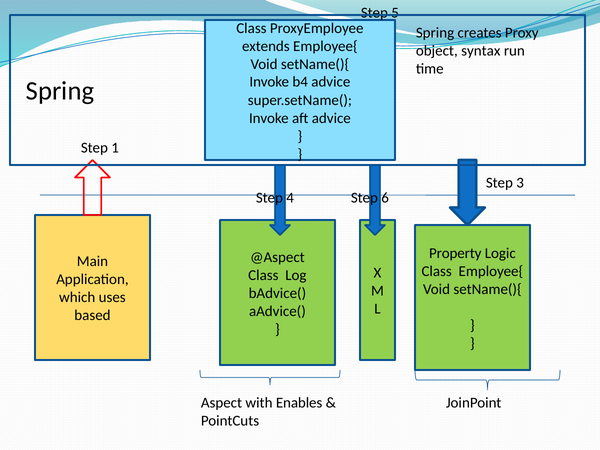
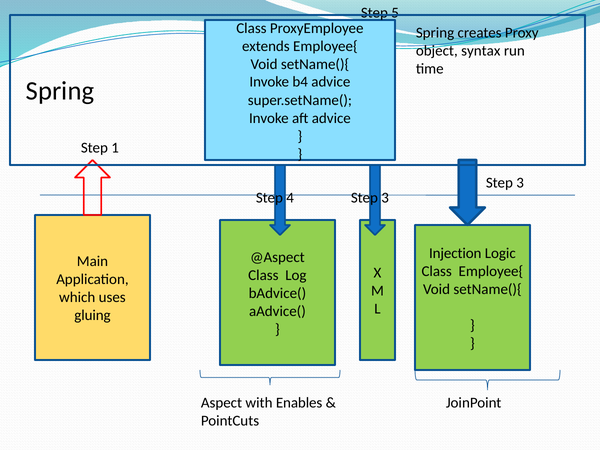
6: 6 -> 3 (385, 198)
Property: Property -> Injection (455, 254)
based: based -> gluing (93, 316)
